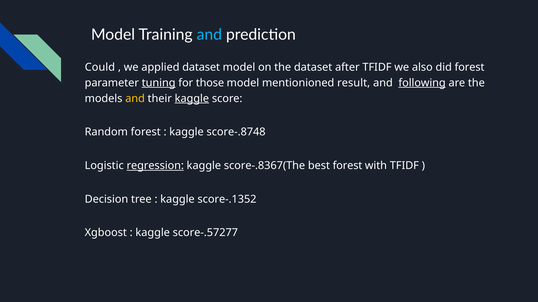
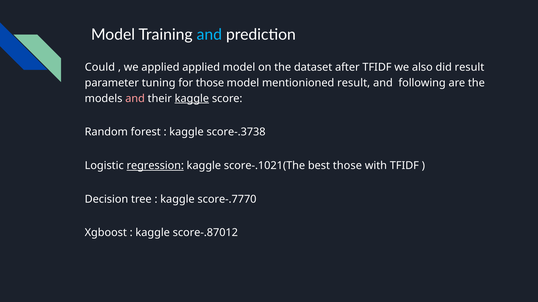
applied dataset: dataset -> applied (201, 67)
did forest: forest -> result (469, 67)
tuning underline: present -> none (159, 83)
following underline: present -> none (422, 83)
and colour: yellow -> pink (135, 99)
score-.8748: score-.8748 -> score-.3738 (236, 132)
score-.8367(The: score-.8367(The -> score-.1021(The (265, 166)
best forest: forest -> those (347, 166)
score-.1352: score-.1352 -> score-.7770 (227, 200)
score-.57277: score-.57277 -> score-.87012 (205, 233)
